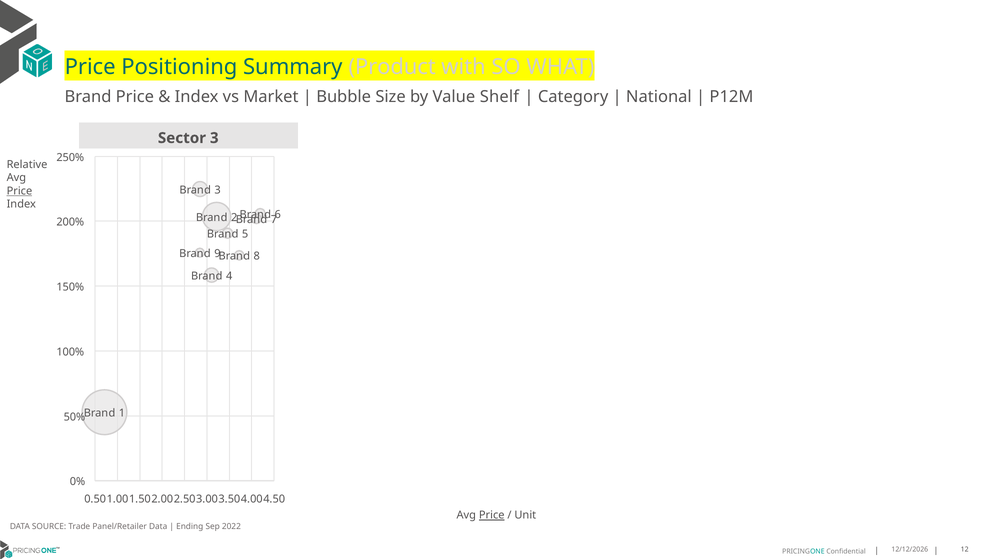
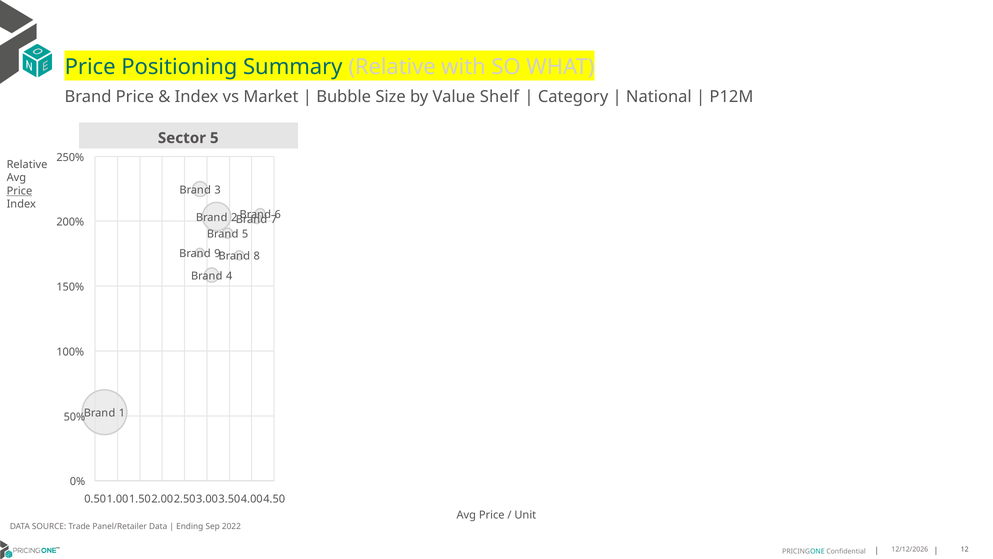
Summary Product: Product -> Relative (392, 67)
Sector 3: 3 -> 5 (214, 138)
Price underline: present -> none (492, 515)
